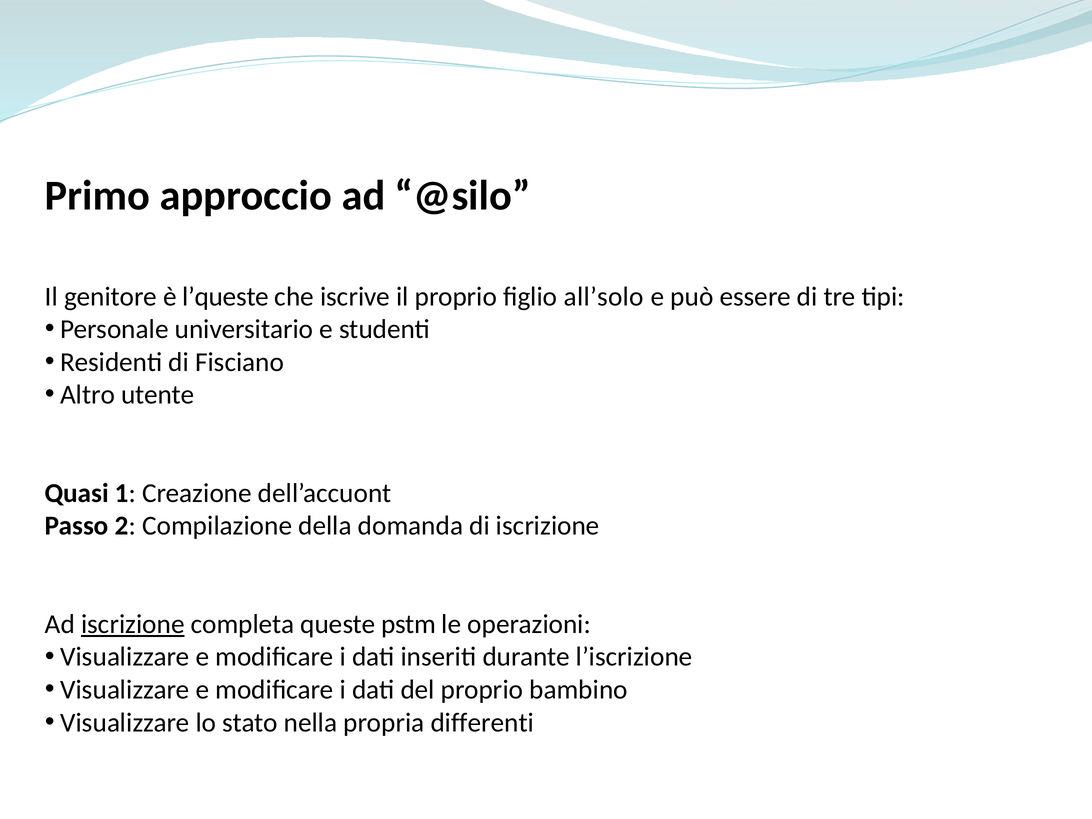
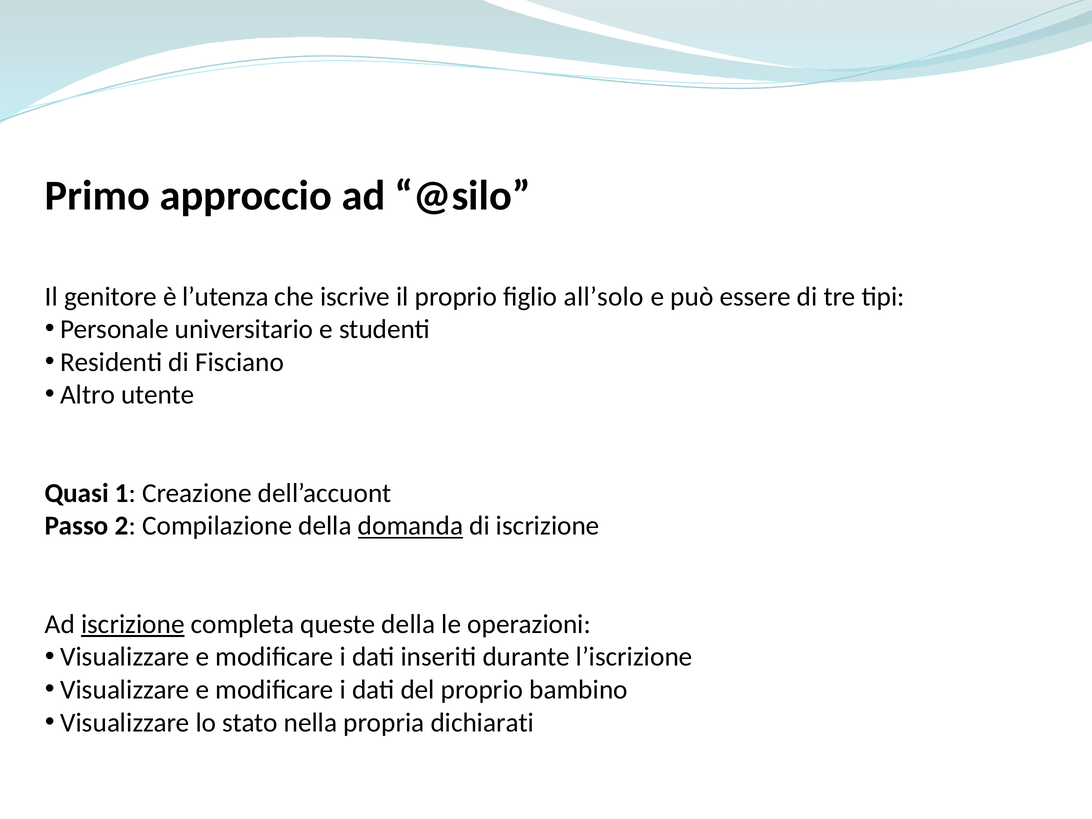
l’queste: l’queste -> l’utenza (226, 297)
domanda underline: none -> present (410, 526)
queste pstm: pstm -> della (408, 624)
differenti: differenti -> dichiarati (482, 723)
